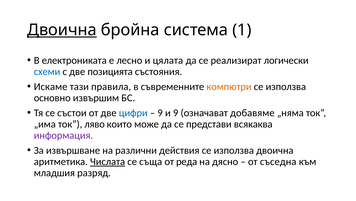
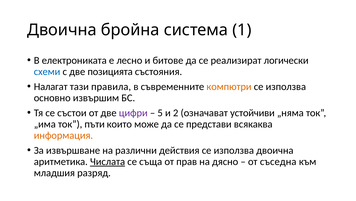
Двоична underline: present -> none (62, 30)
цялата: цялата -> битове (168, 60)
Искаме: Искаме -> Налагат (51, 86)
цифри colour: blue -> purple (133, 112)
9: 9 -> 5 (160, 112)
и 9: 9 -> 2 (176, 112)
добавяме: добавяме -> устойчиви (252, 112)
ляво: ляво -> пъти (95, 124)
информация colour: purple -> orange (63, 135)
реда: реда -> прав (187, 161)
